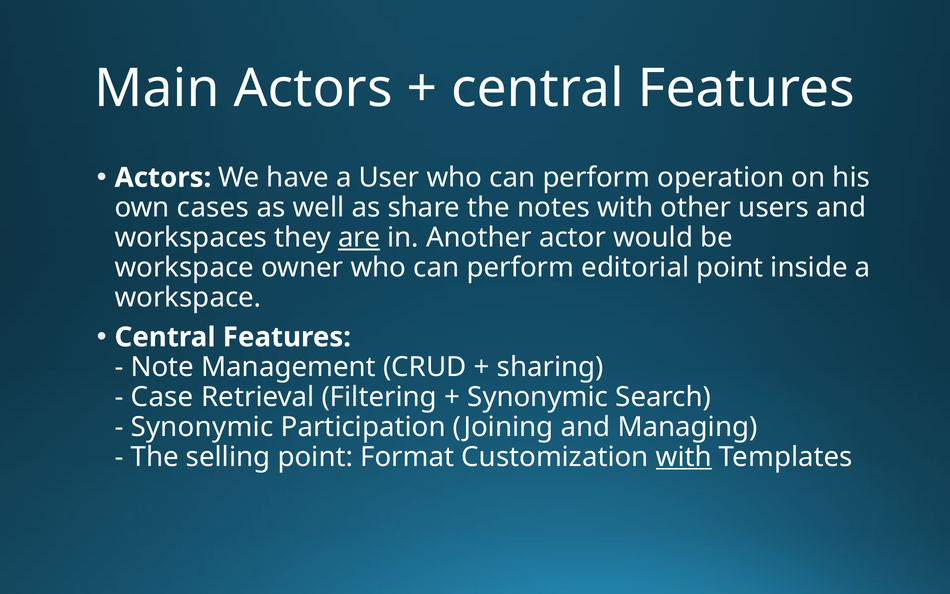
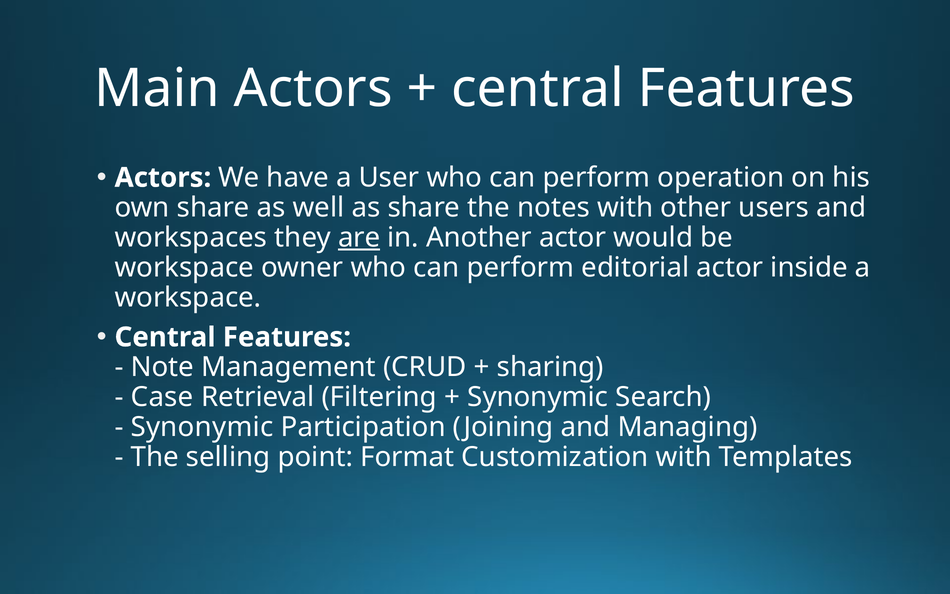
own cases: cases -> share (213, 208)
editorial point: point -> actor (730, 267)
with underline: present -> none (684, 457)
